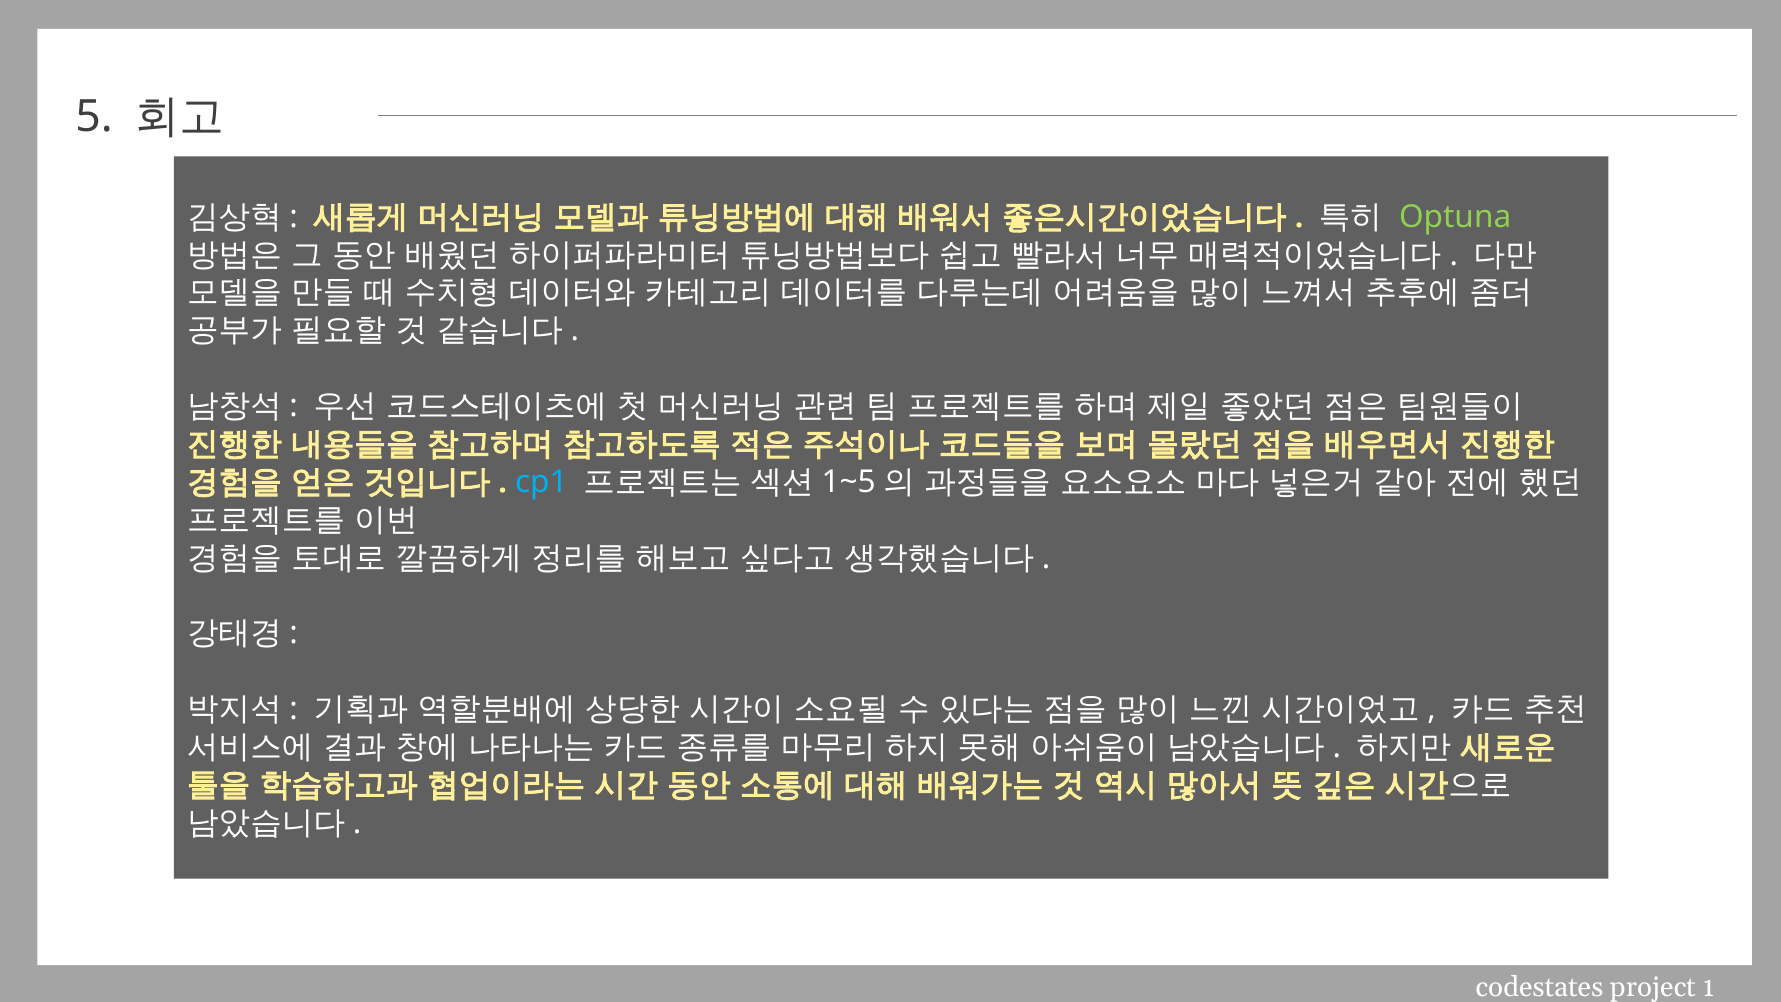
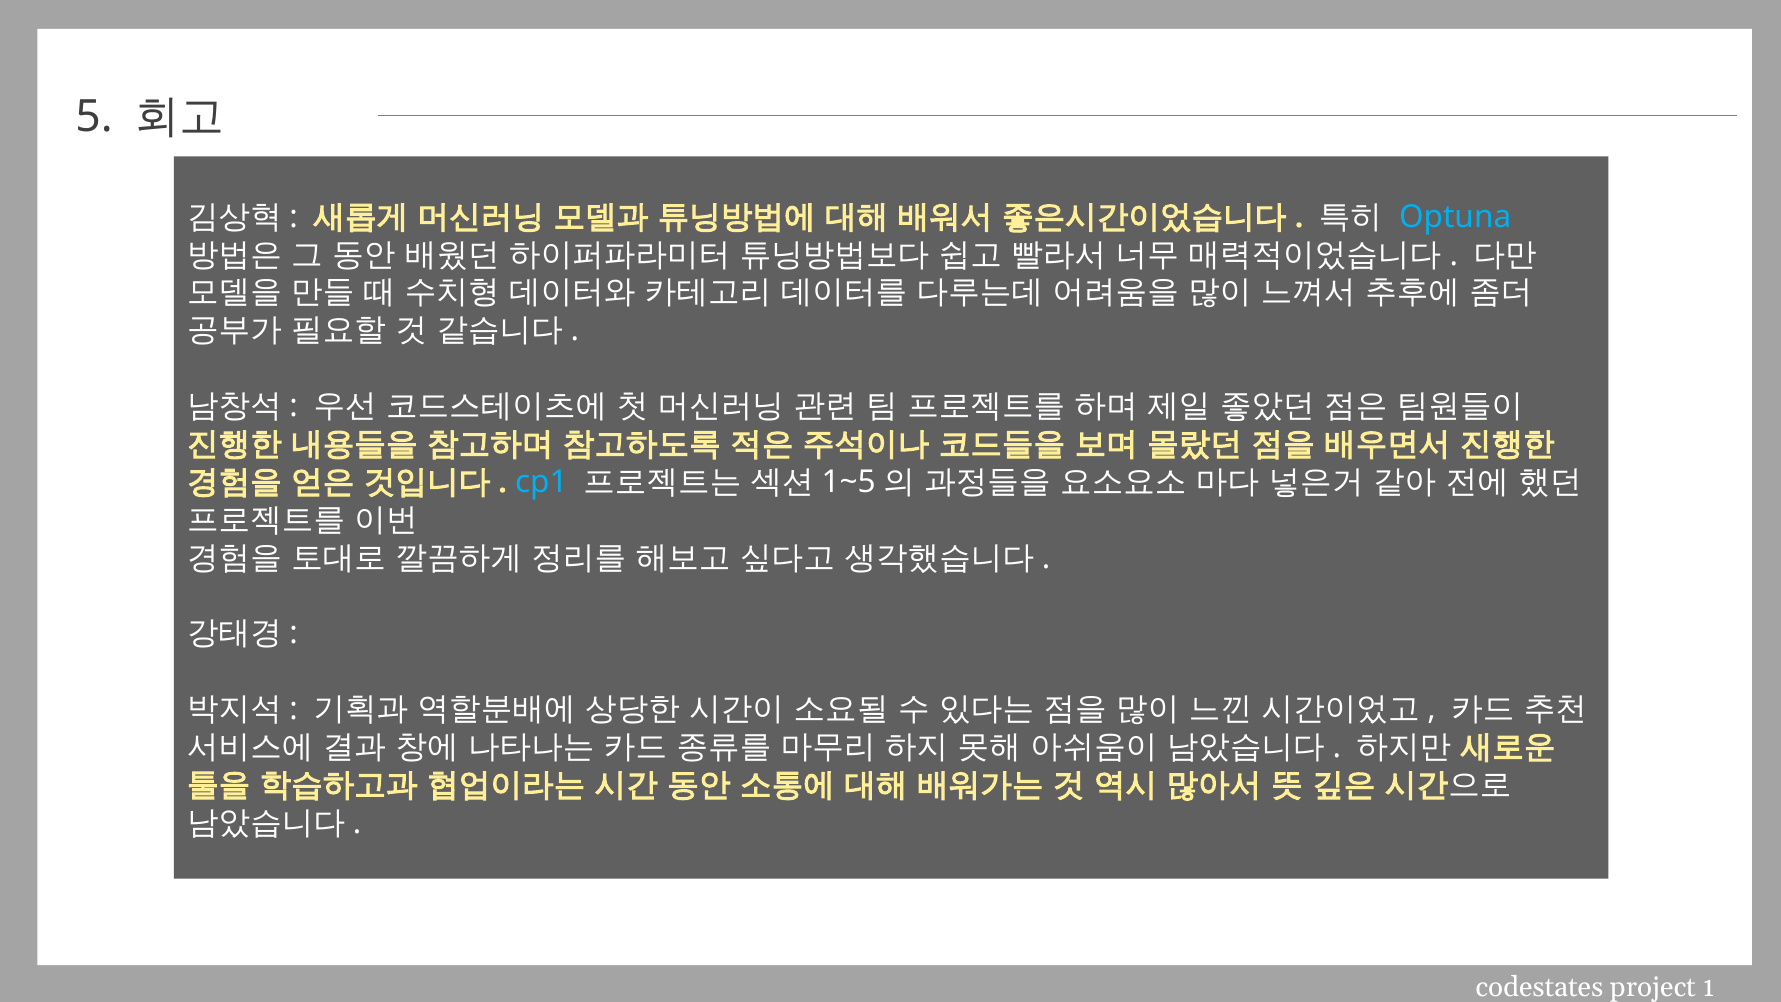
Optuna colour: light green -> light blue (1455, 217)
